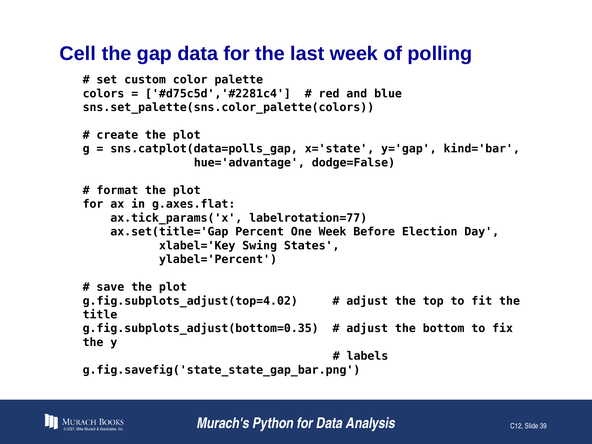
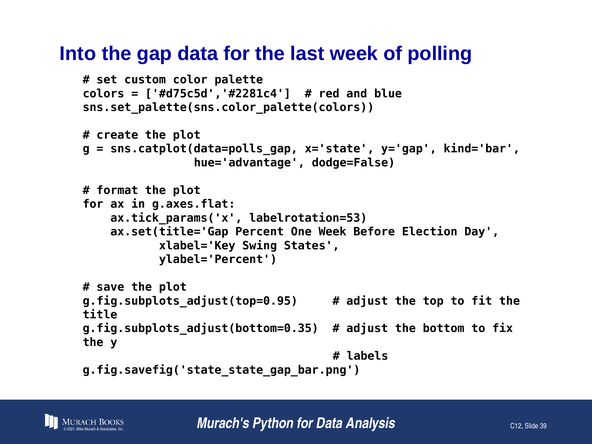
Cell: Cell -> Into (78, 54)
labelrotation=77: labelrotation=77 -> labelrotation=53 (308, 218)
g.fig.subplots_adjust(top=4.02: g.fig.subplots_adjust(top=4.02 -> g.fig.subplots_adjust(top=0.95 (190, 301)
